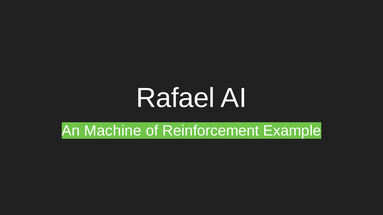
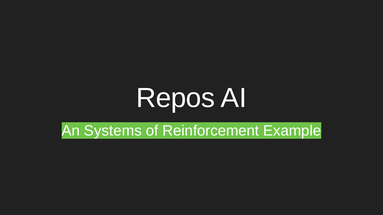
Rafael: Rafael -> Repos (176, 98)
Machine: Machine -> Systems (113, 131)
